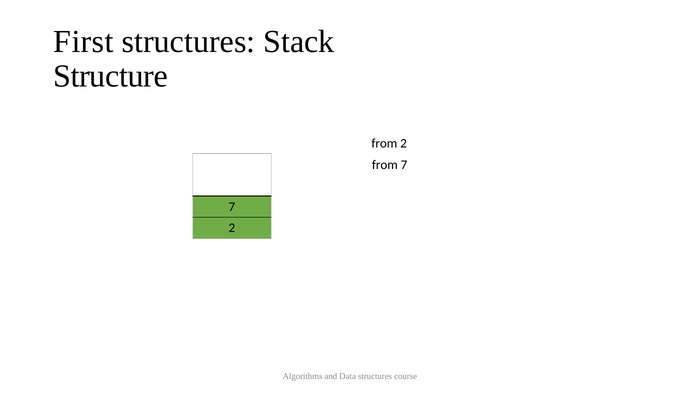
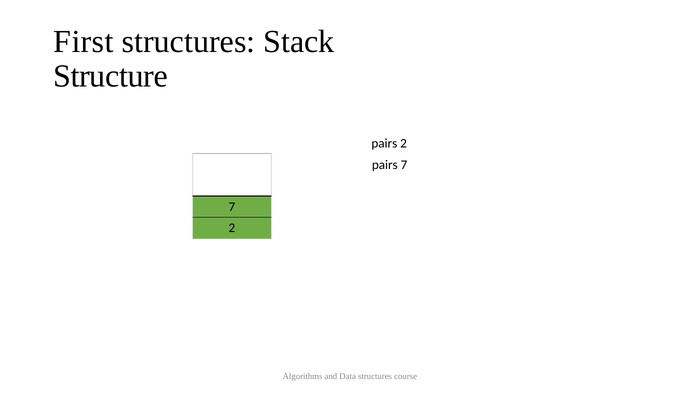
from: from -> pairs (384, 143)
from: from -> pairs (385, 165)
